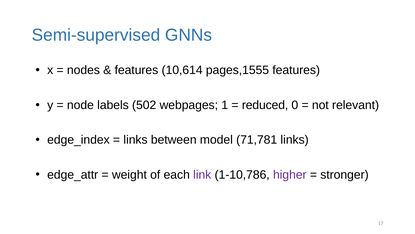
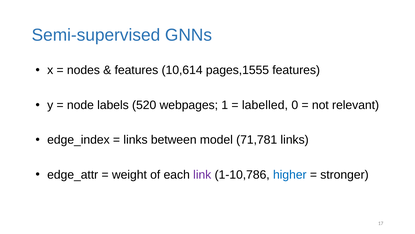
502: 502 -> 520 (144, 105)
reduced: reduced -> labelled (265, 105)
higher colour: purple -> blue (290, 174)
